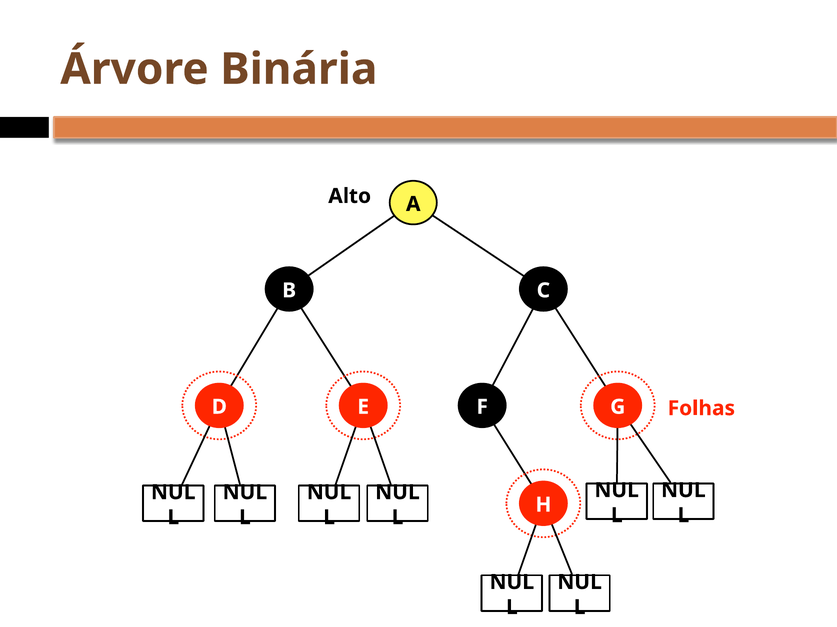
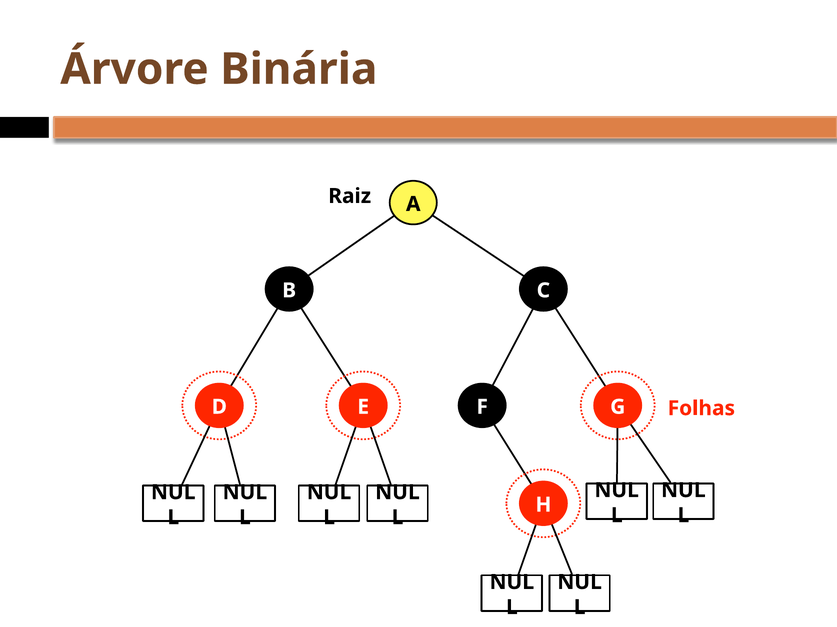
Alto: Alto -> Raiz (350, 196)
